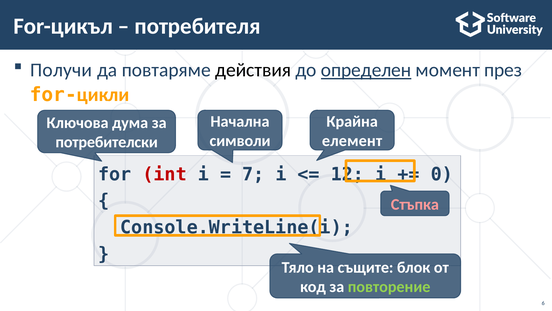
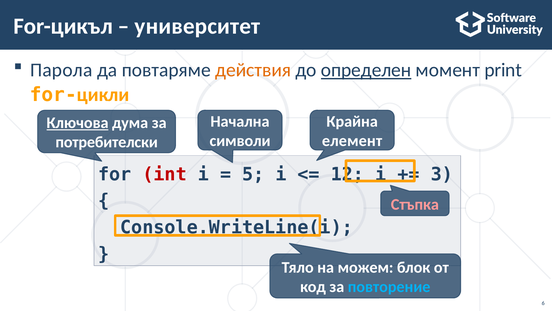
потребителя: потребителя -> университет (197, 26)
Получи: Получи -> Парола (61, 70)
действия colour: black -> orange (253, 70)
през: през -> print (503, 70)
Ключова underline: none -> present (77, 123)
7: 7 -> 5 (253, 174)
0: 0 -> 3 (442, 174)
същите: същите -> можем (366, 267)
повторение colour: light green -> light blue (389, 286)
